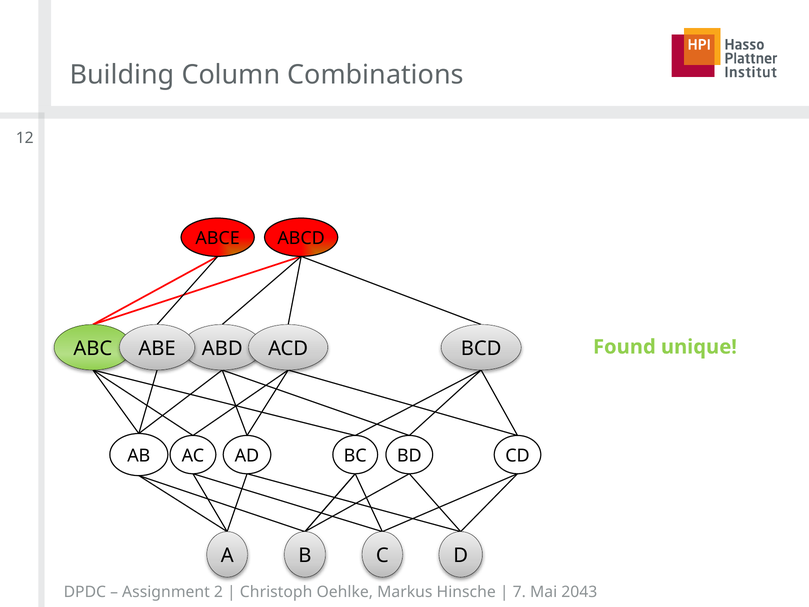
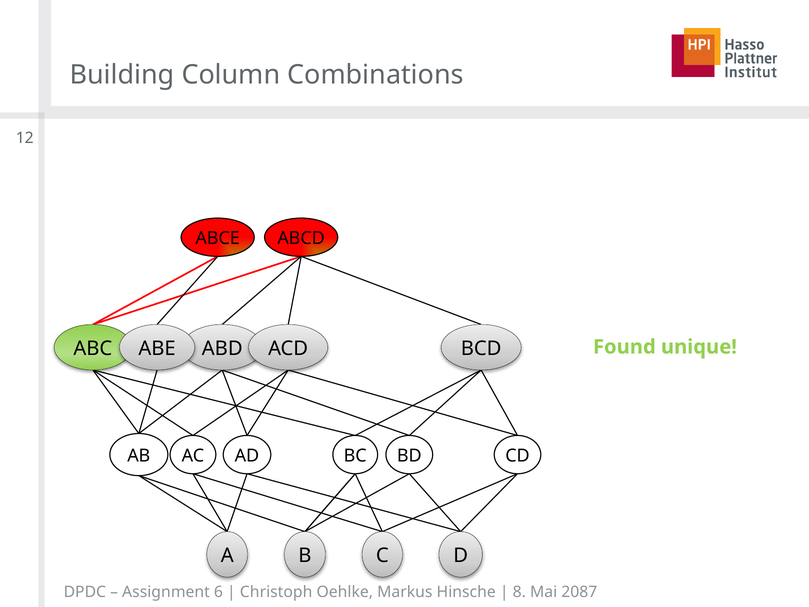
2: 2 -> 6 (218, 592)
7: 7 -> 8 (519, 592)
2043: 2043 -> 2087 (579, 592)
